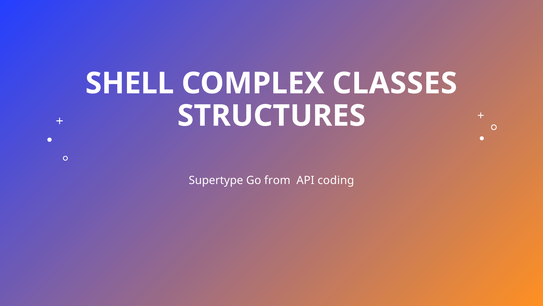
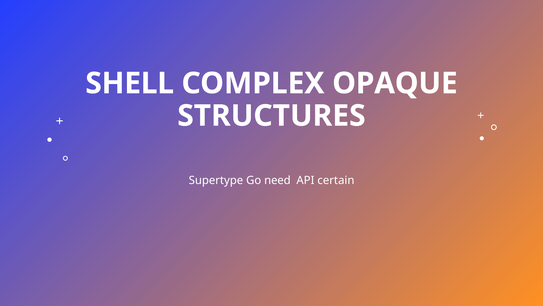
CLASSES: CLASSES -> OPAQUE (395, 83)
from: from -> need (277, 180)
coding: coding -> certain (336, 180)
